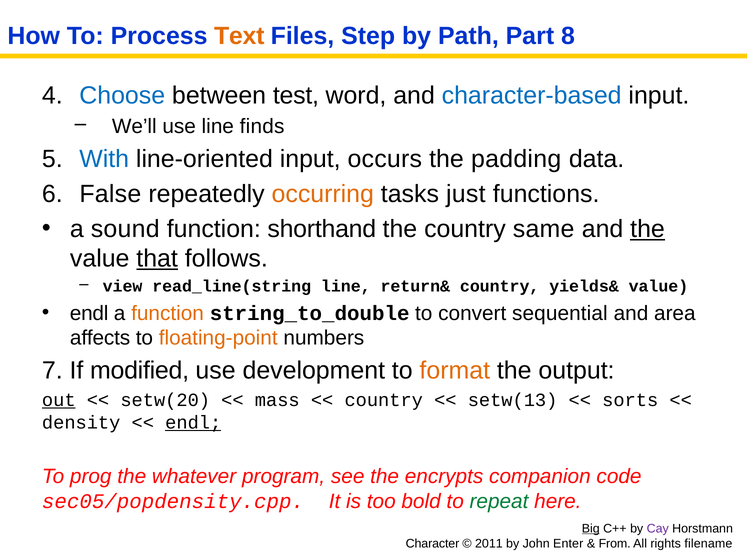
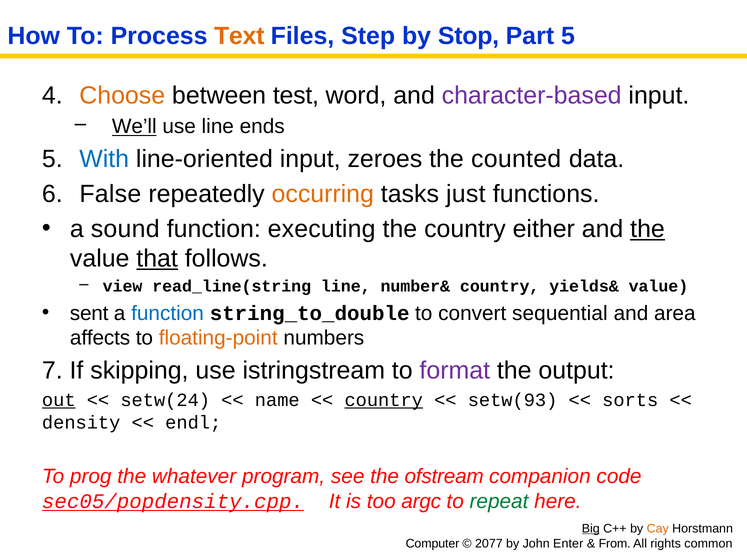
Path: Path -> Stop (469, 36)
Part 8: 8 -> 5 (568, 36)
Choose colour: blue -> orange (122, 95)
character-based colour: blue -> purple (532, 95)
We’ll underline: none -> present (134, 127)
finds: finds -> ends (262, 127)
occurs: occurs -> zeroes (385, 159)
padding: padding -> counted (516, 159)
shorthand: shorthand -> executing (322, 229)
same: same -> either (544, 229)
return&: return& -> number& (415, 286)
endl: endl -> sent (89, 313)
function colour: orange -> blue (168, 313)
modified: modified -> skipping (139, 371)
development: development -> istringstream (314, 371)
format colour: orange -> purple (455, 371)
setw(20: setw(20 -> setw(24 (165, 400)
mass: mass -> name (277, 400)
country underline: none -> present (384, 400)
setw(13: setw(13 -> setw(93 (513, 400)
endl underline: present -> none (193, 423)
encrypts: encrypts -> ofstream (444, 477)
sec05/popdensity.cpp underline: none -> present (173, 502)
bold: bold -> argc (421, 502)
Cay colour: purple -> orange (658, 529)
Character: Character -> Computer (432, 544)
2011: 2011 -> 2077 (489, 544)
filename: filename -> common (708, 544)
